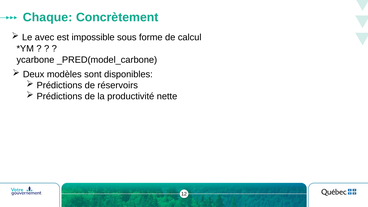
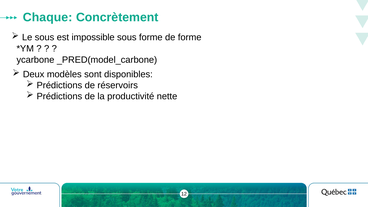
Le avec: avec -> sous (45, 37)
de calcul: calcul -> forme (190, 37)
